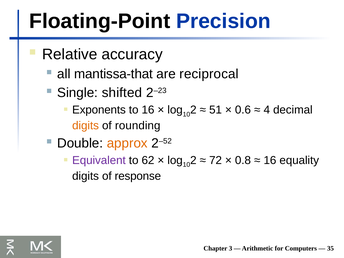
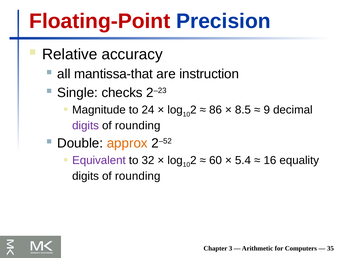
Floating-Point colour: black -> red (100, 21)
reciprocal: reciprocal -> instruction (209, 74)
shifted: shifted -> checks (122, 93)
Exponents: Exponents -> Magnitude (99, 110)
to 16: 16 -> 24 (148, 110)
51: 51 -> 86 (216, 110)
0.6: 0.6 -> 8.5 (243, 110)
4: 4 -> 9 (267, 110)
digits colour: orange -> purple (86, 126)
62: 62 -> 32 (148, 160)
72: 72 -> 60 (216, 160)
0.8: 0.8 -> 5.4 (243, 160)
response: response -> rounding (138, 176)
